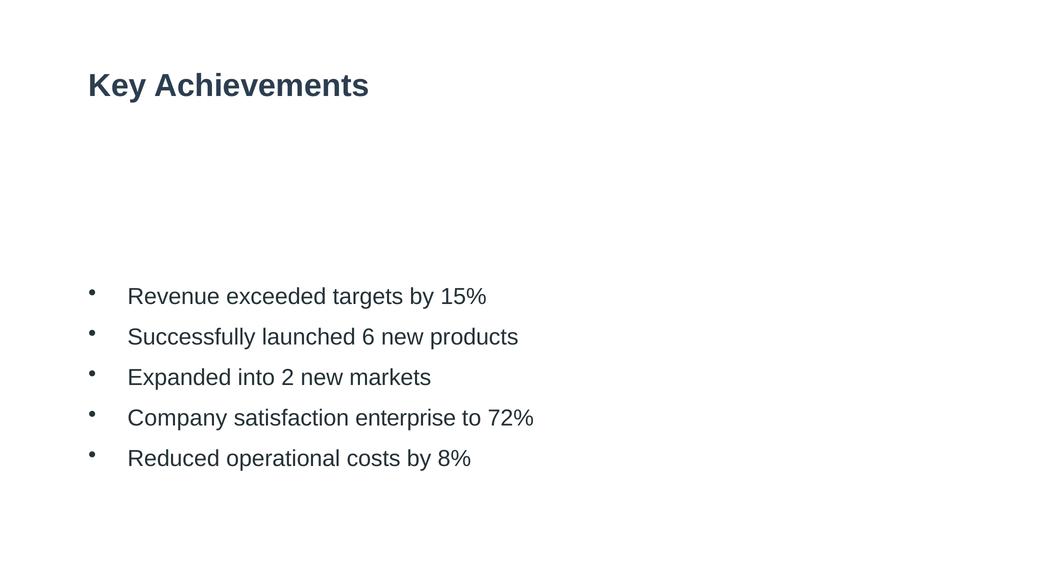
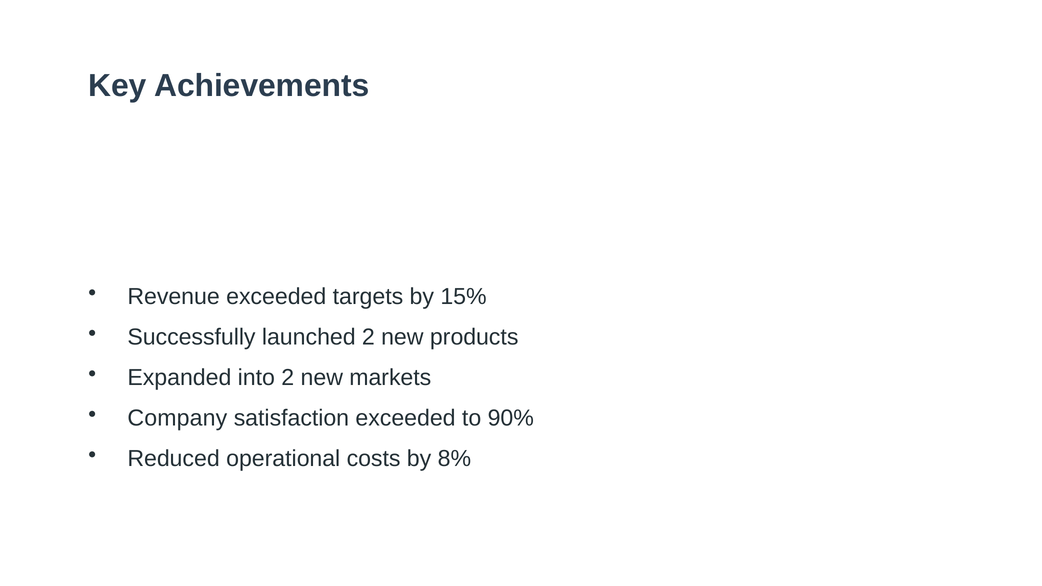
launched 6: 6 -> 2 (368, 337)
satisfaction enterprise: enterprise -> exceeded (406, 418)
72%: 72% -> 90% (511, 418)
